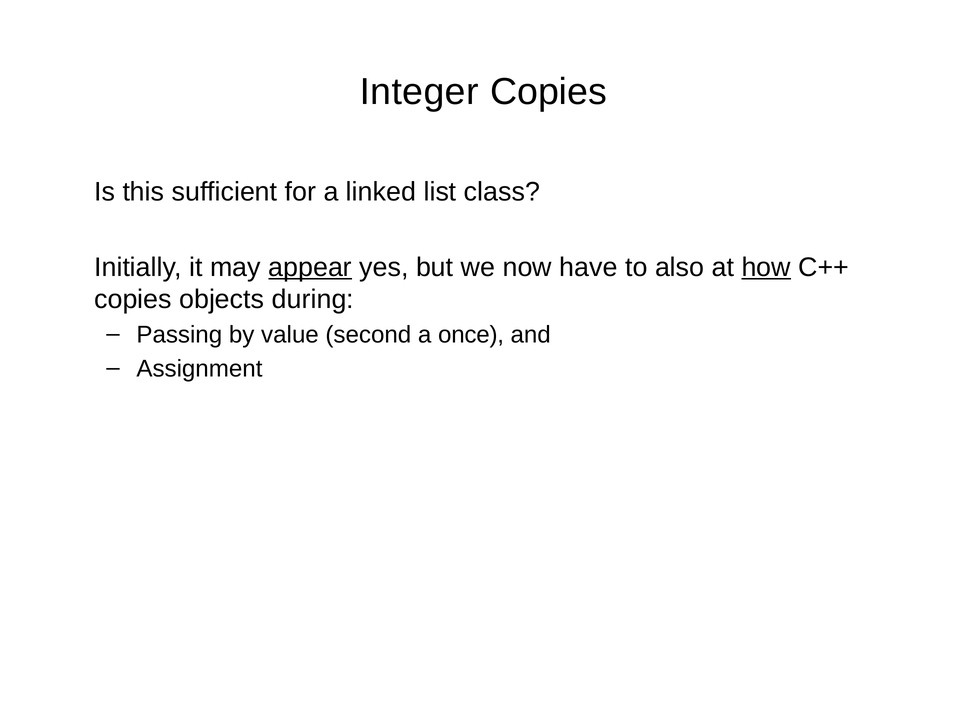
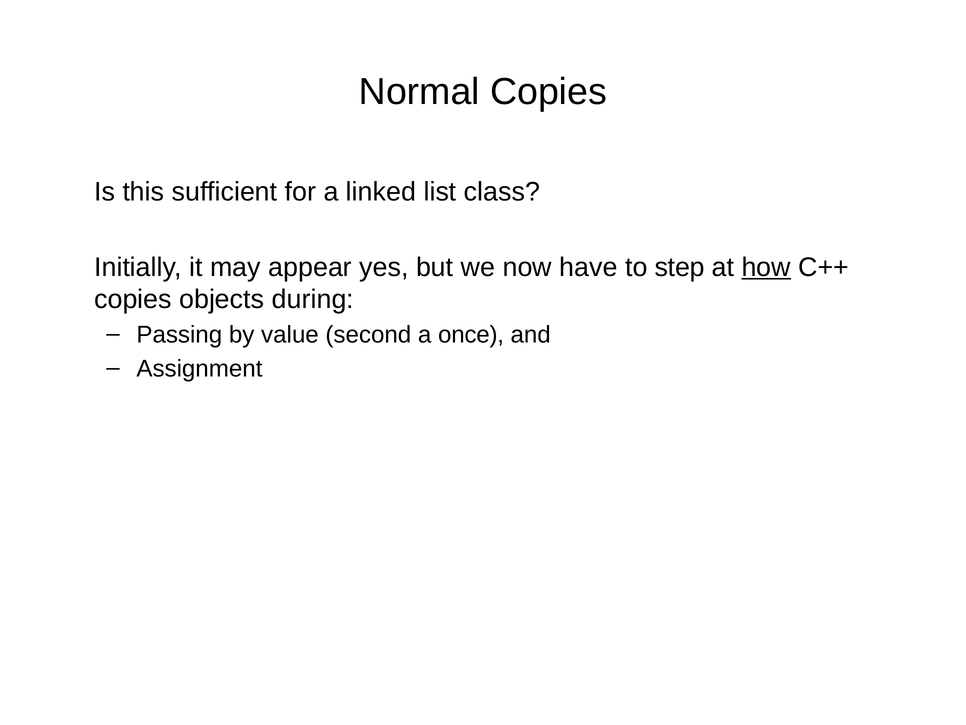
Integer: Integer -> Normal (419, 92)
appear underline: present -> none (310, 267)
also: also -> step (680, 267)
